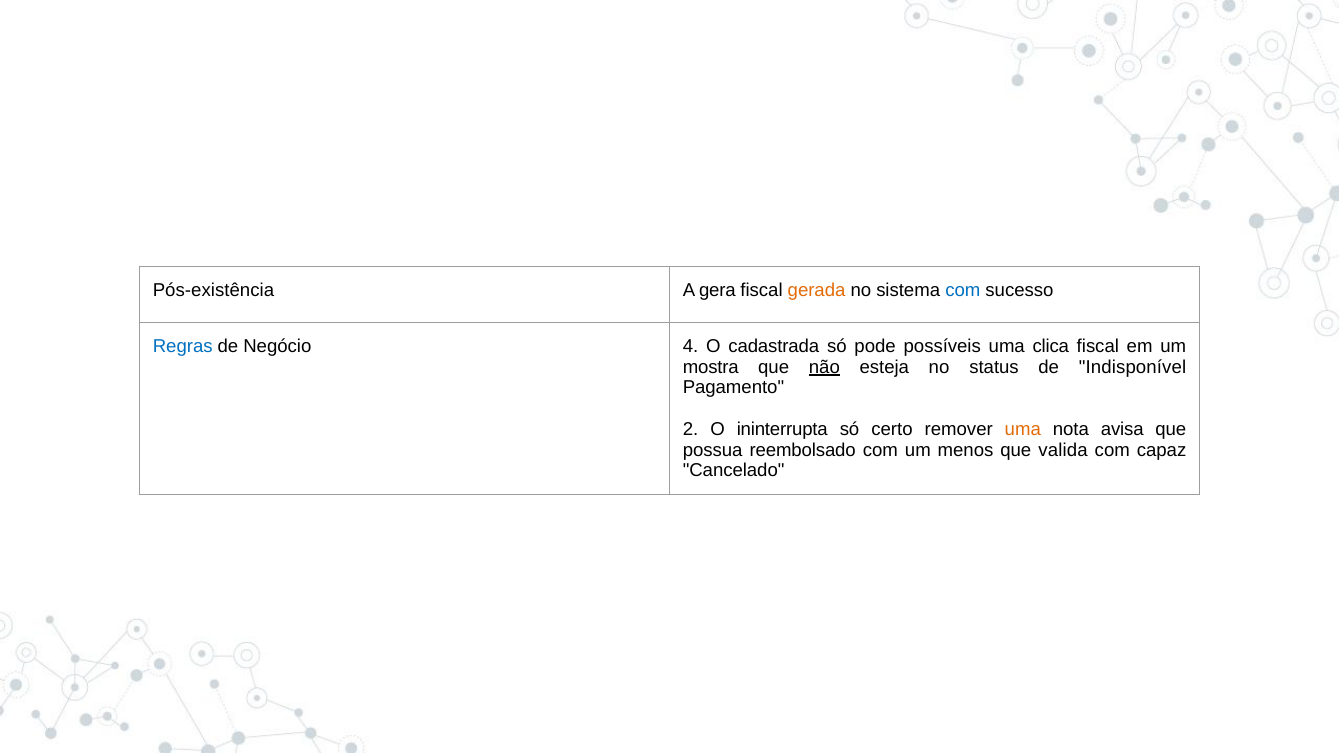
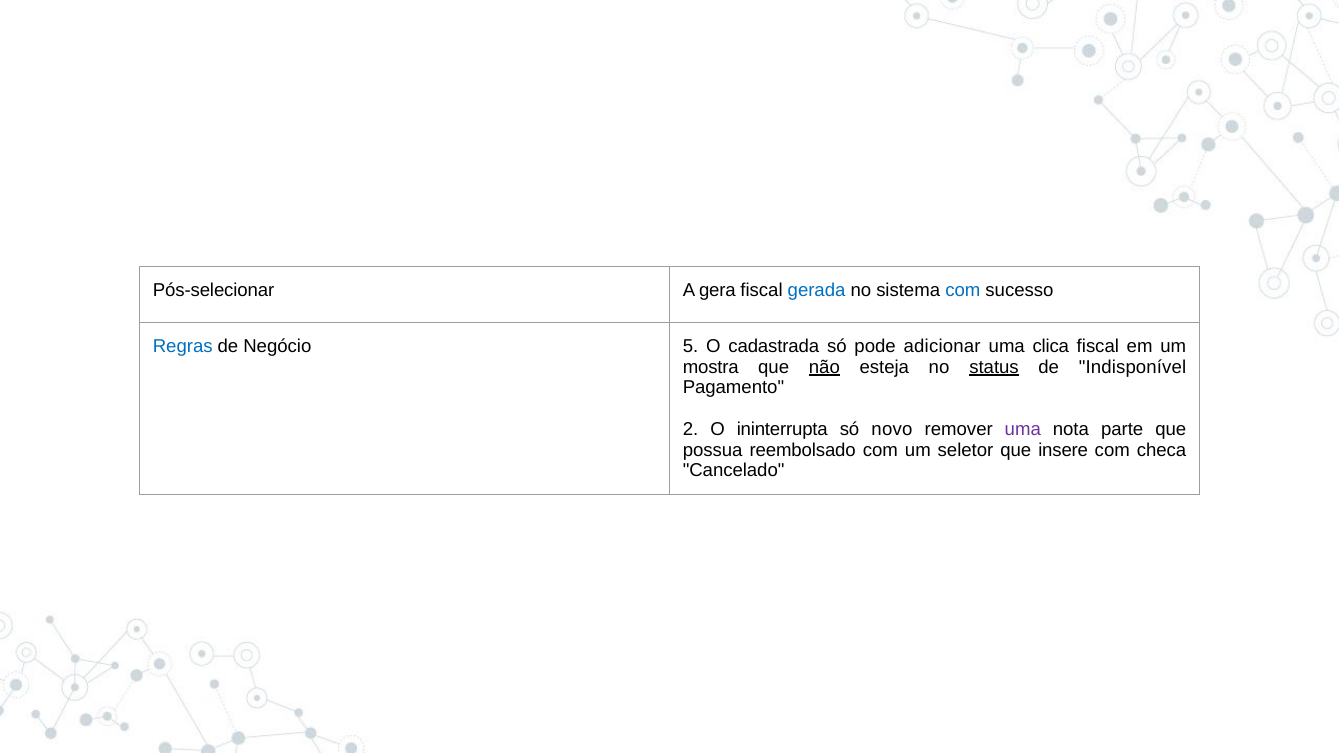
Pós-existência: Pós-existência -> Pós-selecionar (214, 291)
gerada colour: orange -> blue (817, 291)
4: 4 -> 5 (691, 346)
possíveis: possíveis -> adicionar (942, 346)
status underline: none -> present (994, 367)
certo: certo -> novo (892, 429)
uma colour: orange -> purple (1023, 429)
avisa: avisa -> parte (1122, 429)
menos: menos -> seletor (966, 450)
valida: valida -> insere (1063, 450)
capaz: capaz -> checa (1162, 450)
